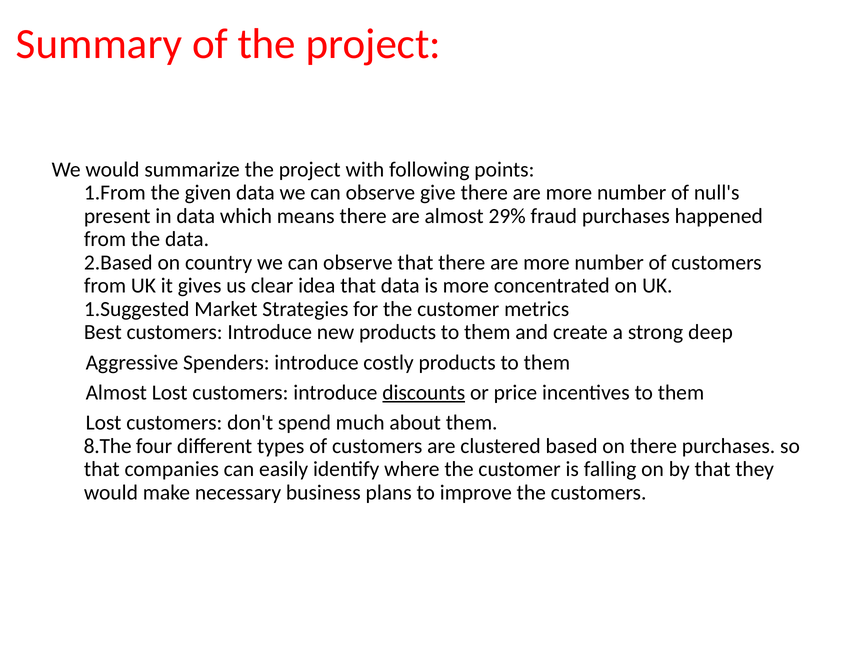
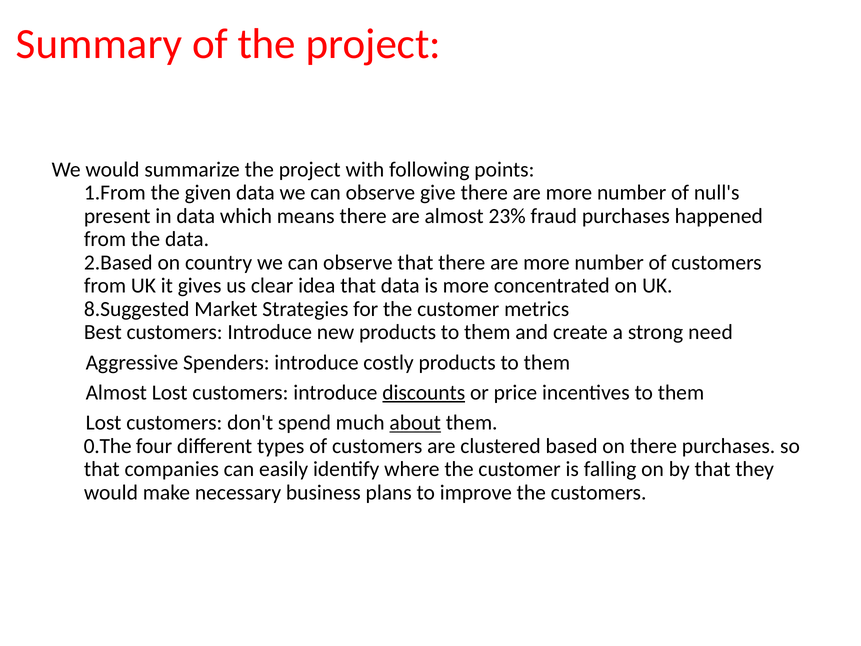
29%: 29% -> 23% (507, 216)
1.Suggested: 1.Suggested -> 8.Suggested (137, 309)
deep: deep -> need (711, 332)
about underline: none -> present (415, 423)
8.The: 8.The -> 0.The (108, 446)
